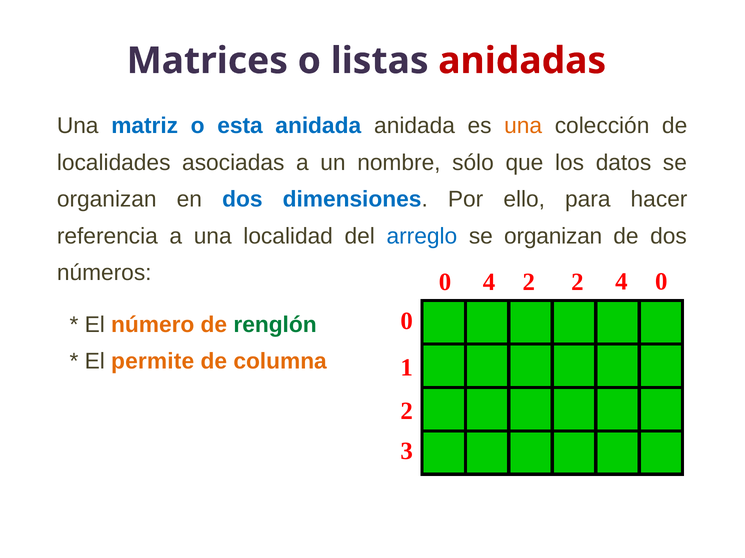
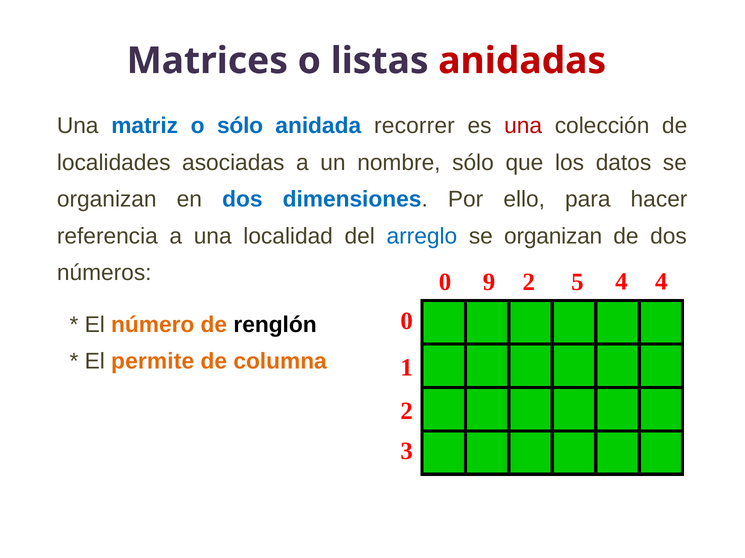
o esta: esta -> sólo (240, 126)
anidada anidada: anidada -> recorrer (414, 126)
una colour: orange -> red (523, 126)
0 4: 4 -> 9 (489, 282)
2 2: 2 -> 5 (577, 282)
4 0: 0 -> 4 (661, 282)
renglón colour: green -> black (275, 325)
